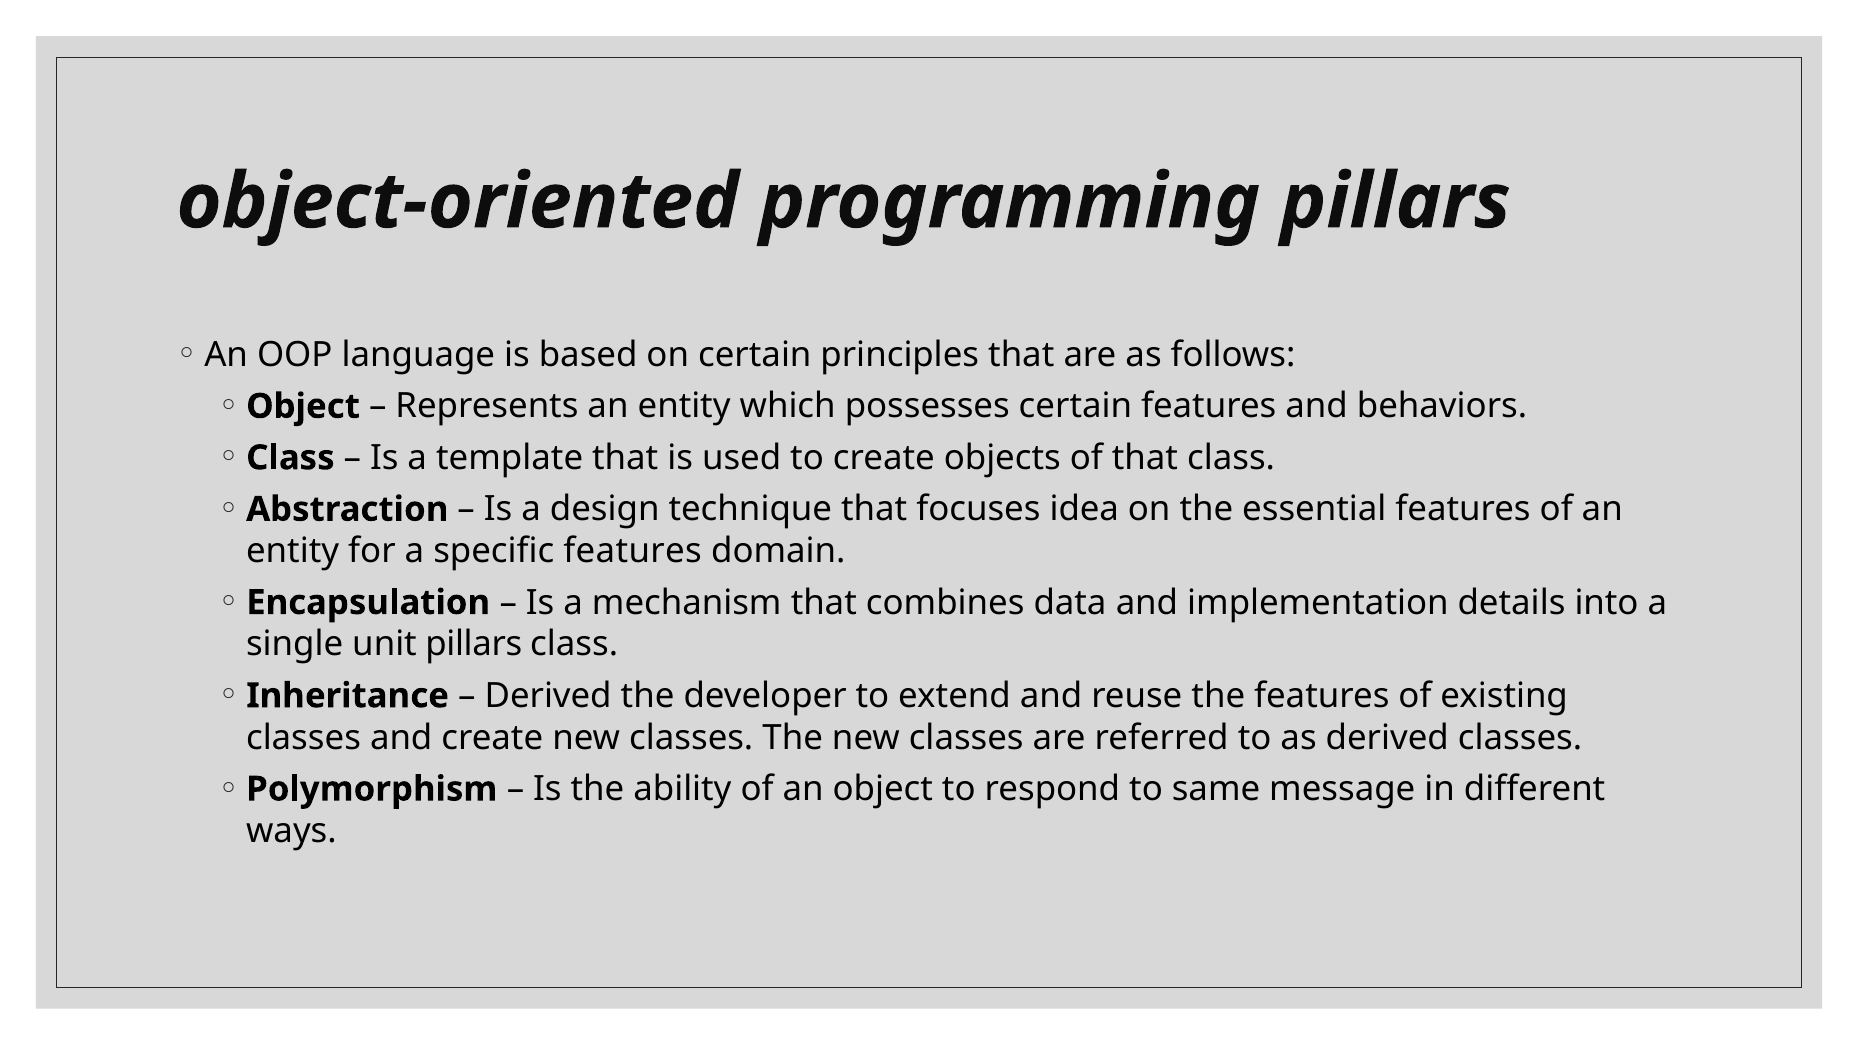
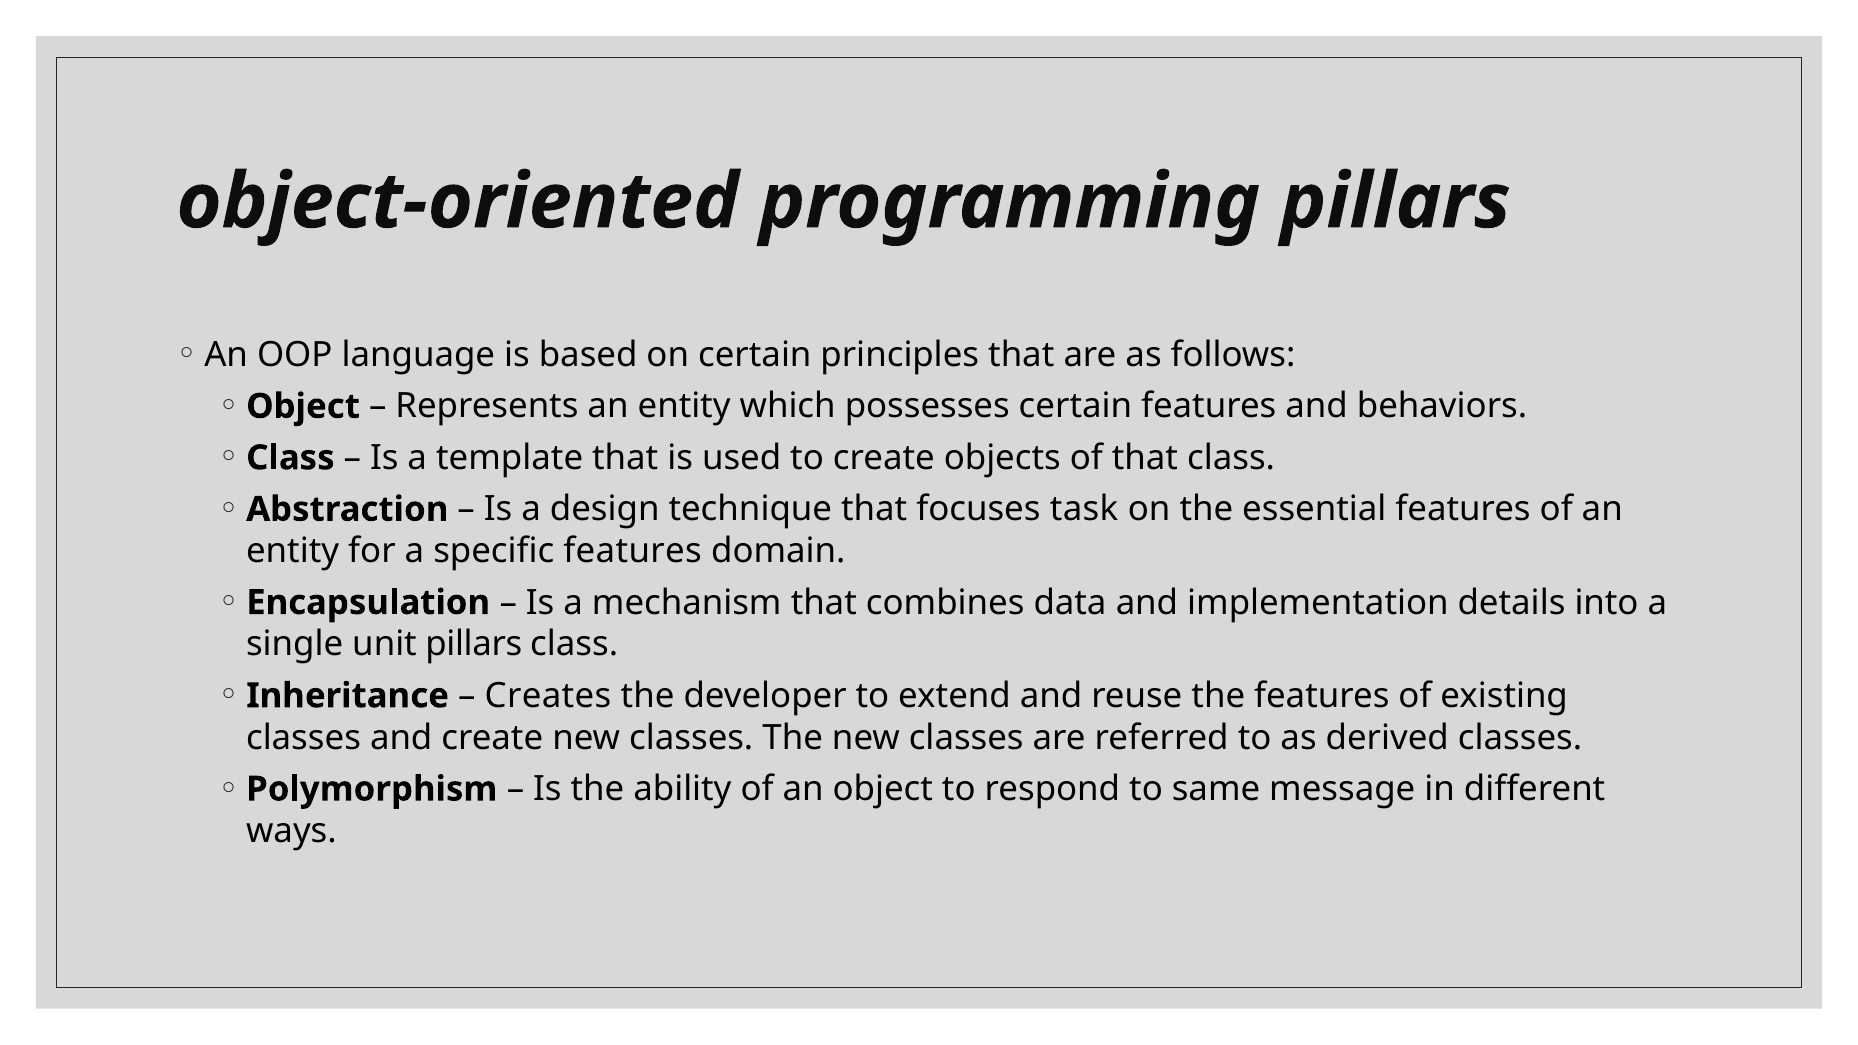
idea: idea -> task (1084, 509)
Derived: Derived -> Creates (548, 696)
